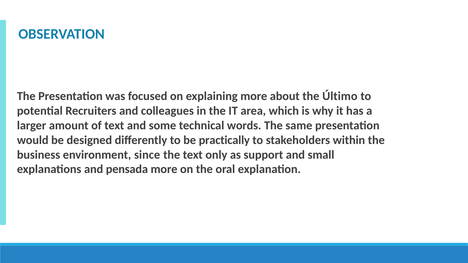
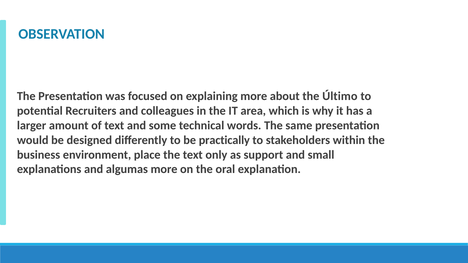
since: since -> place (147, 155)
pensada: pensada -> algumas (127, 169)
